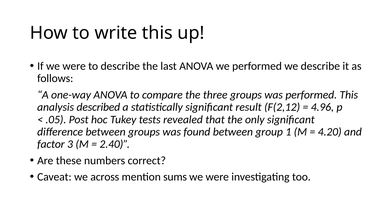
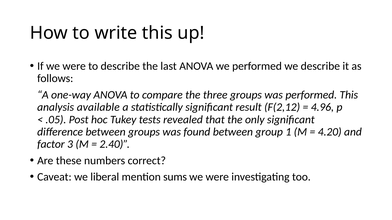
described: described -> available (98, 107)
across: across -> liberal (105, 177)
